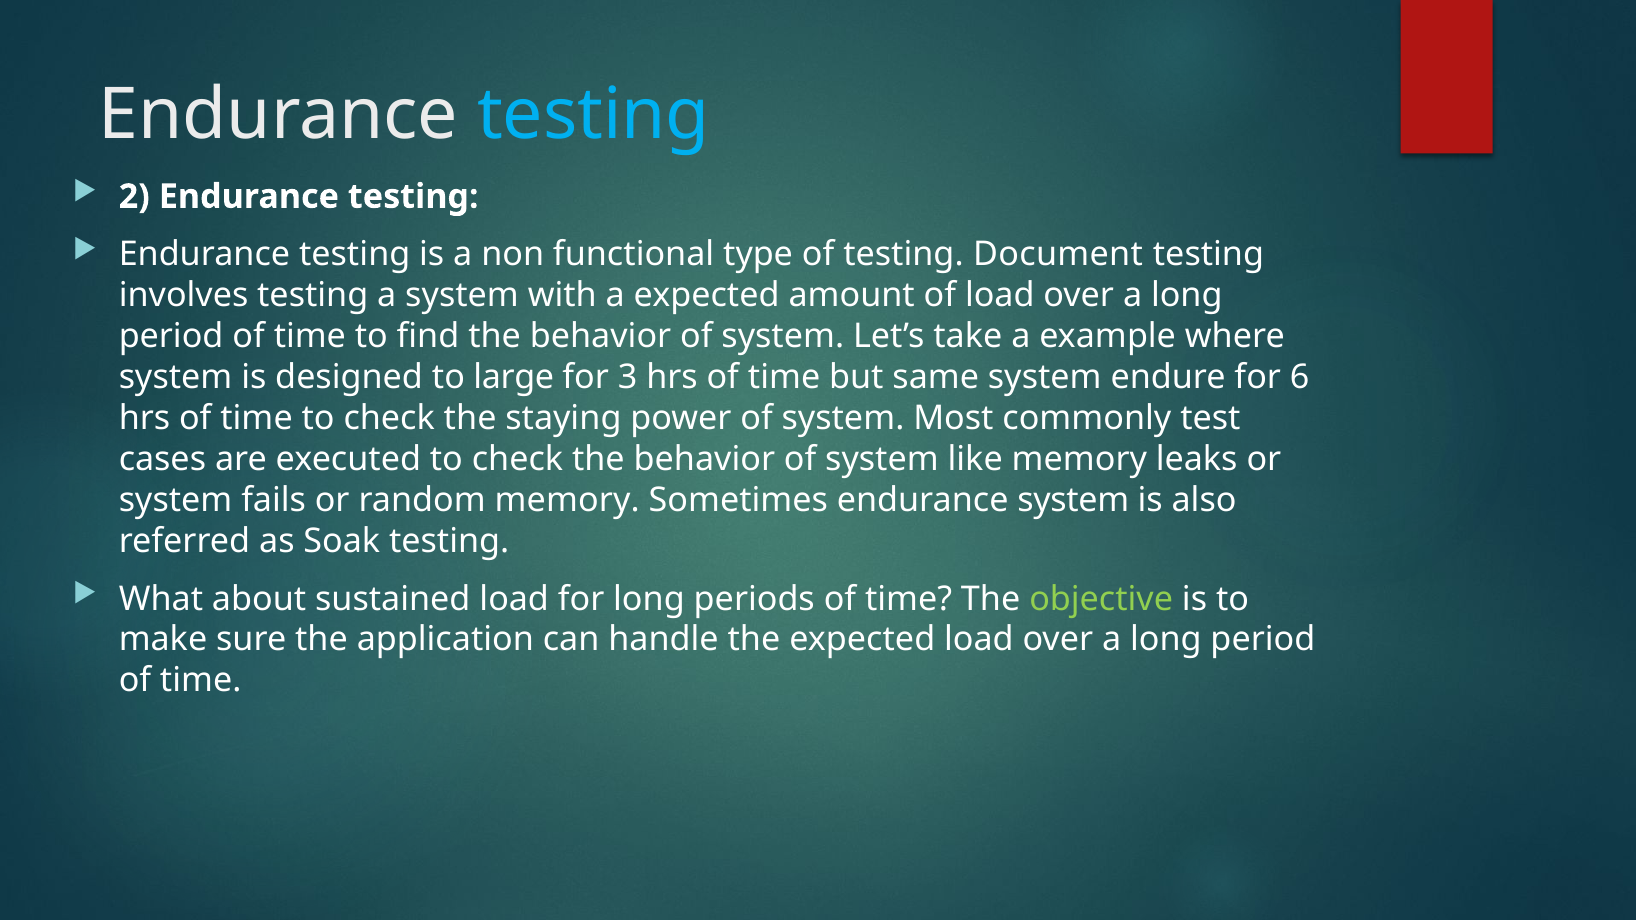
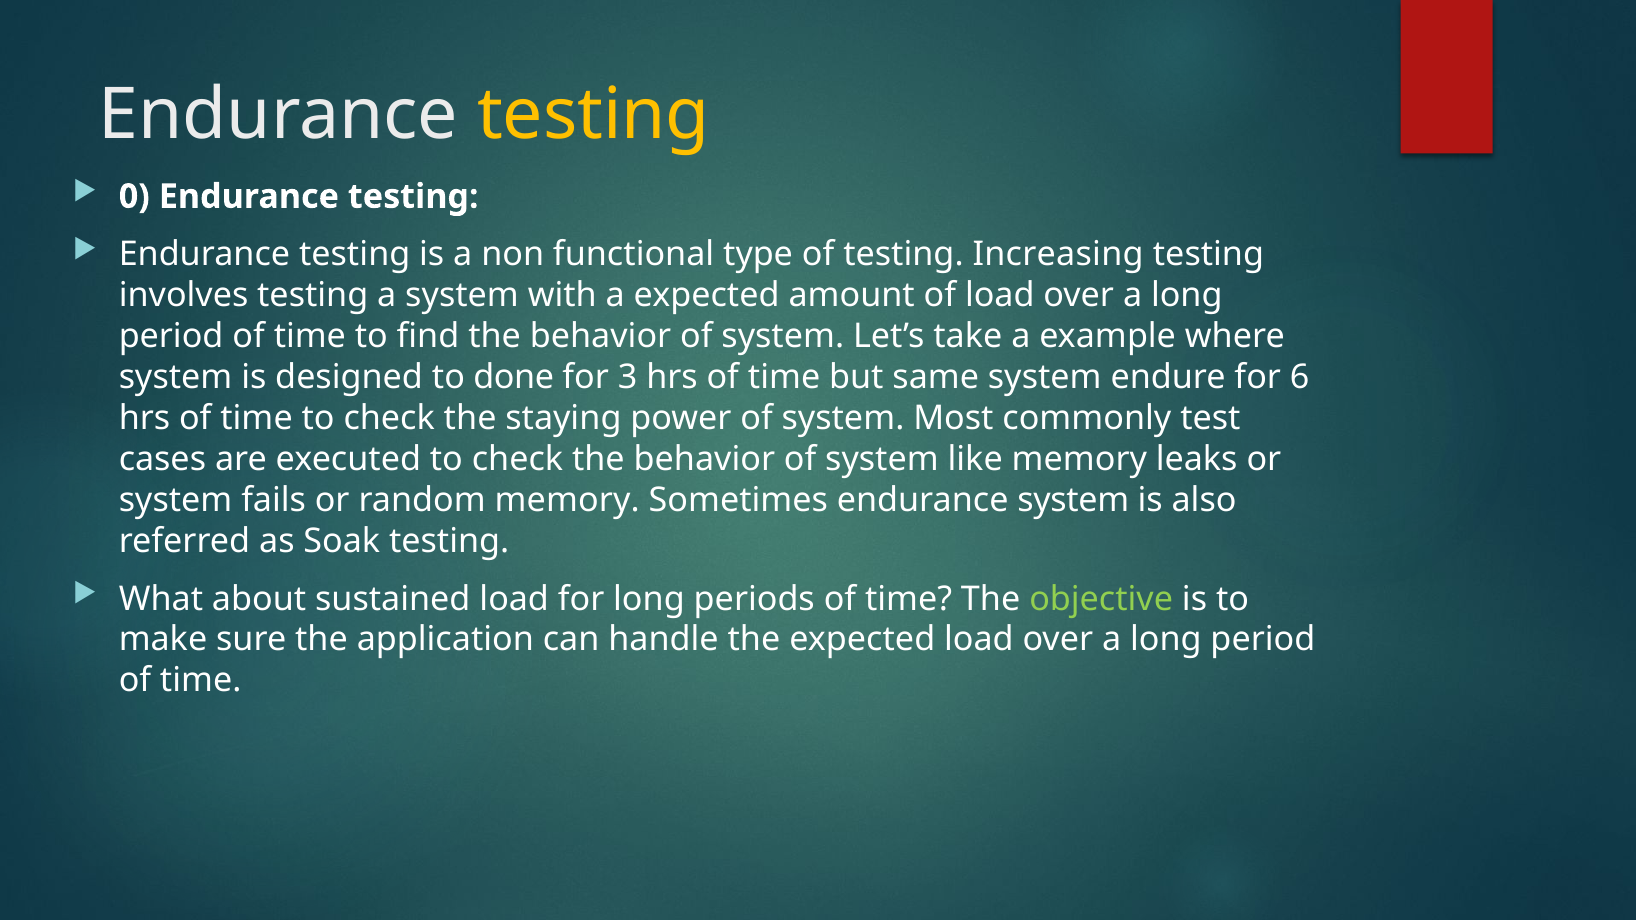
testing colour: light blue -> yellow (594, 115)
2: 2 -> 0 (134, 197)
Document: Document -> Increasing (1058, 255)
large: large -> done (514, 377)
